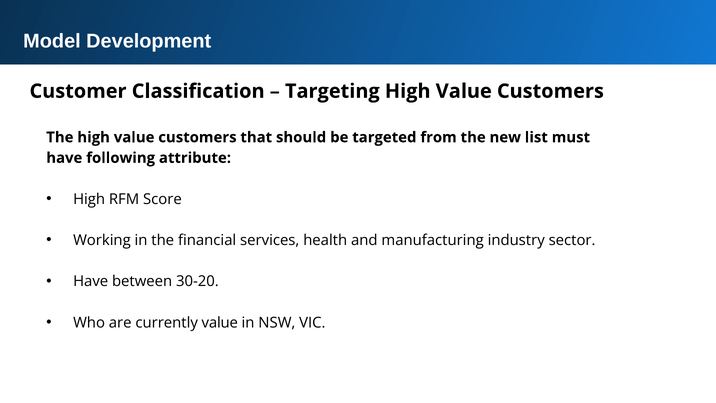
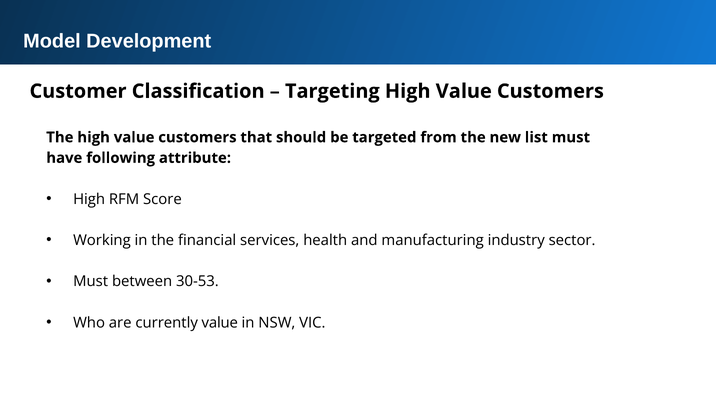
Have: Have -> Must (91, 281)
30-20: 30-20 -> 30-53 (197, 281)
